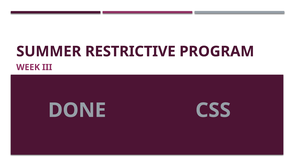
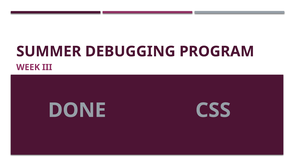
RESTRICTIVE: RESTRICTIVE -> DEBUGGING (130, 51)
